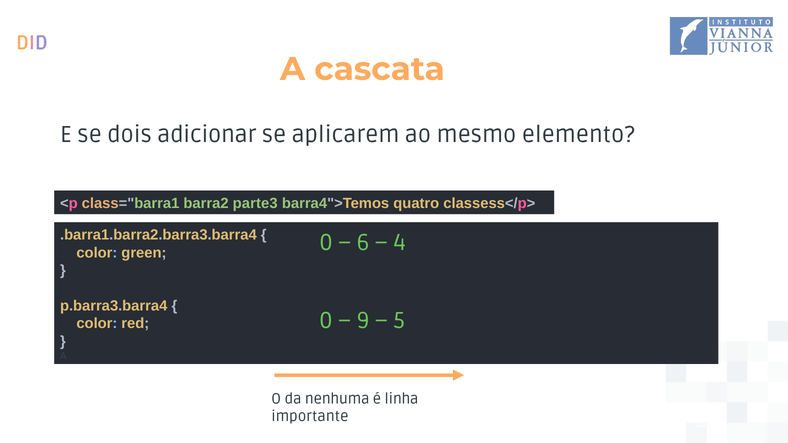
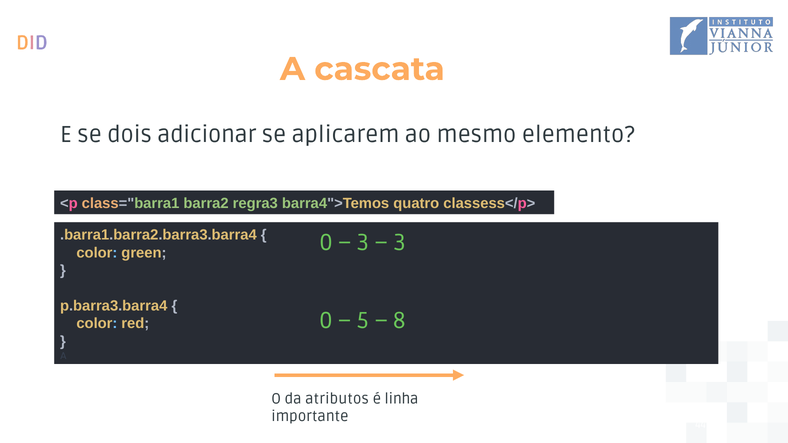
parte3: parte3 -> regra3 (255, 204)
6: 6 -> 3 (363, 243)
4: 4 -> 3 (400, 243)
9: 9 -> 5 (363, 321)
5: 5 -> 8 (399, 321)
nenhuma: nenhuma -> atributos (337, 399)
